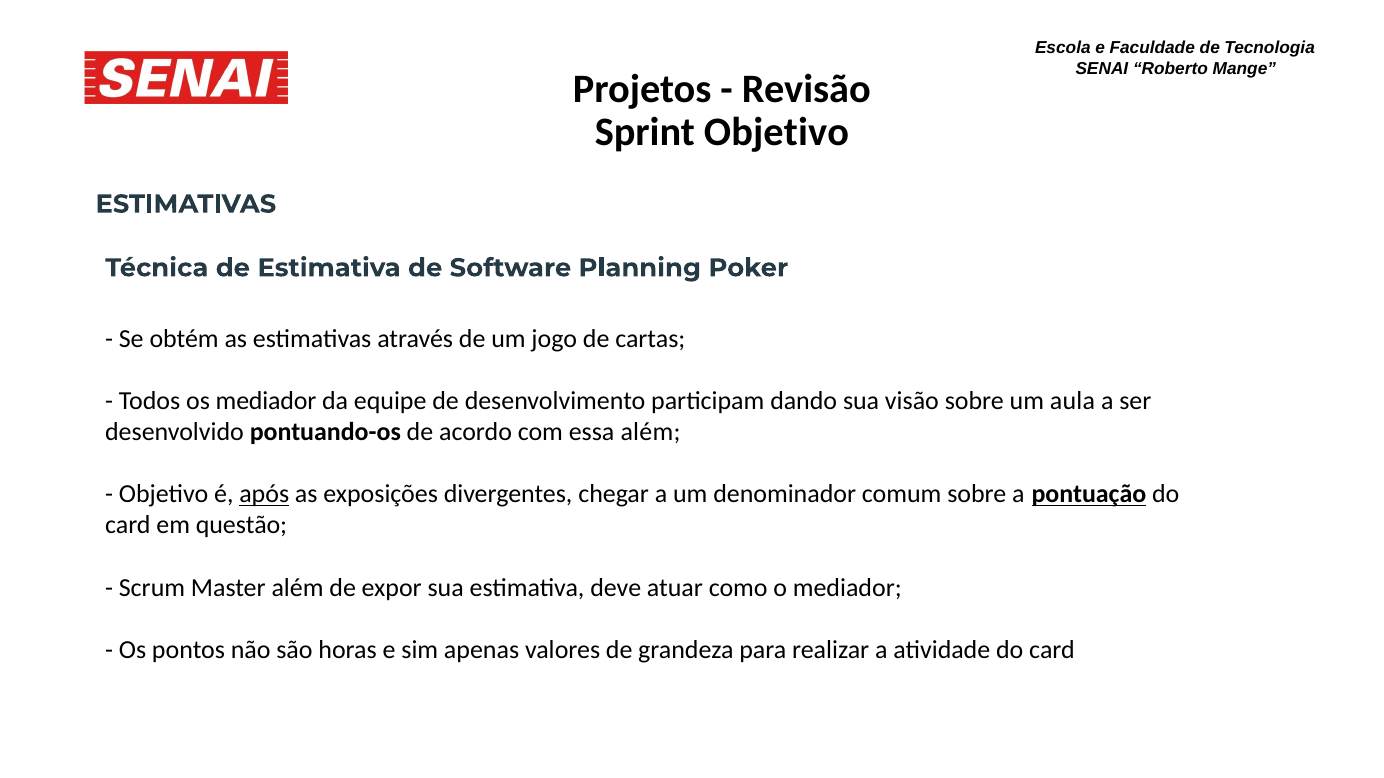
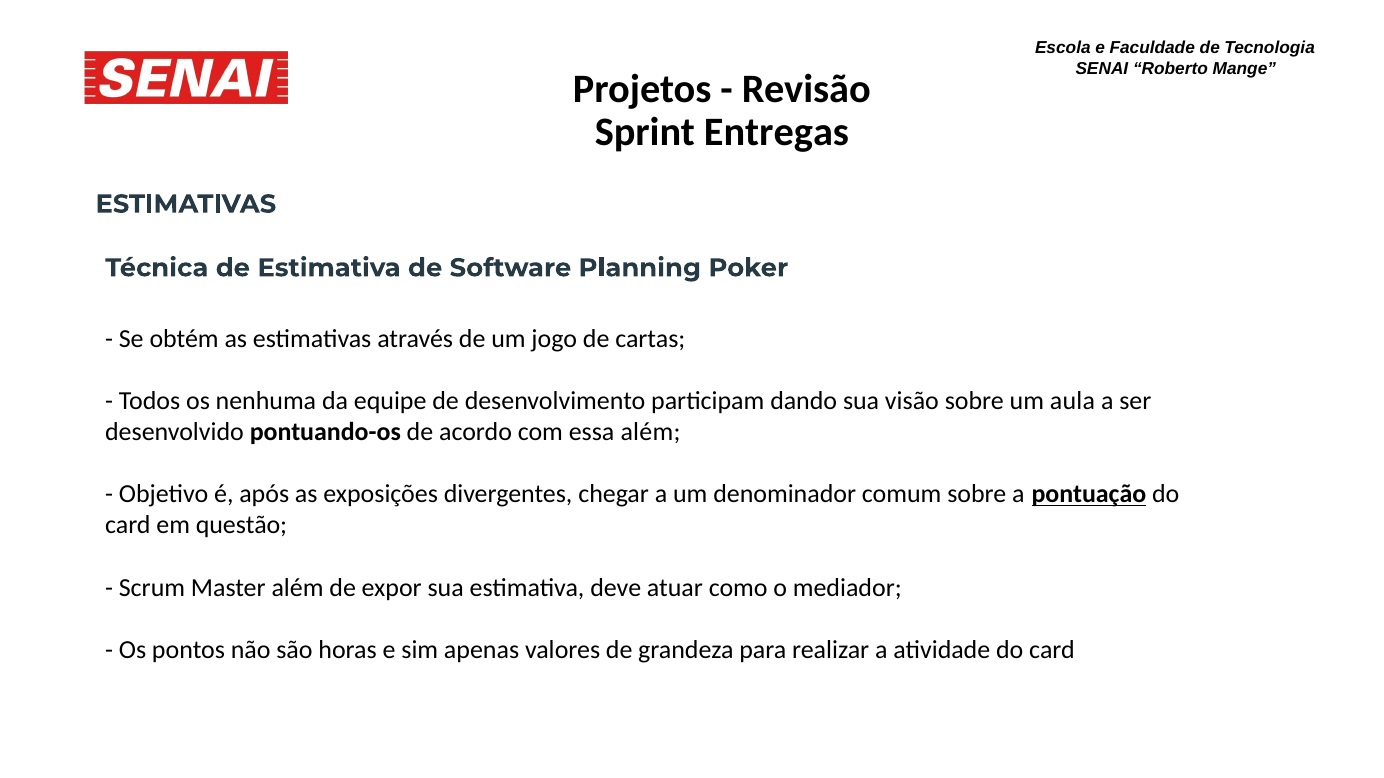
Sprint Objetivo: Objetivo -> Entregas (776, 132)
os mediador: mediador -> nenhuma (266, 401)
após underline: present -> none (264, 495)
